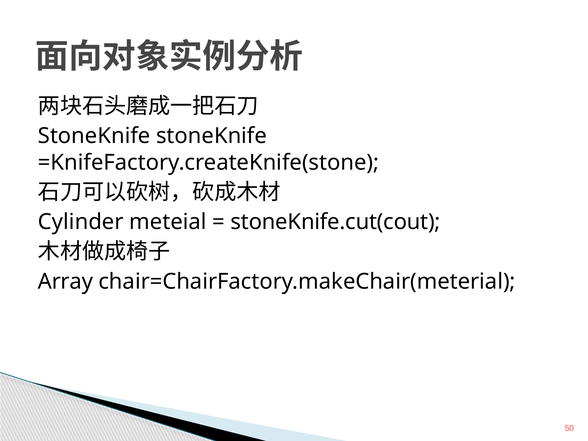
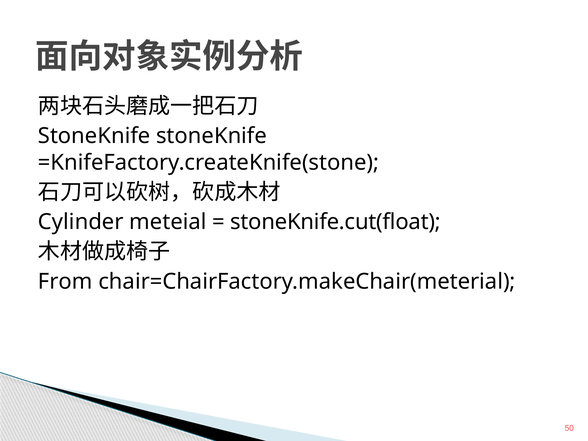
stoneKnife.cut(cout: stoneKnife.cut(cout -> stoneKnife.cut(float (335, 222)
Array: Array -> From (65, 281)
